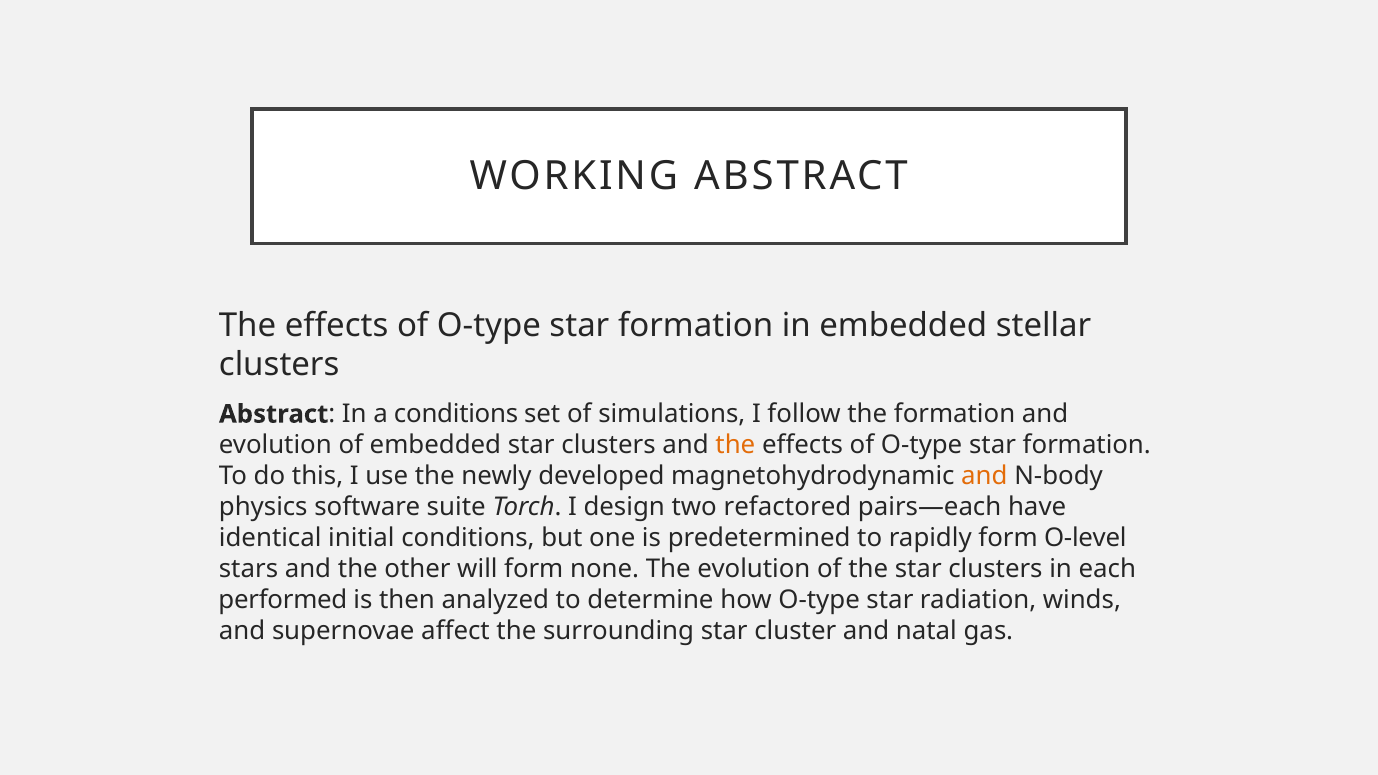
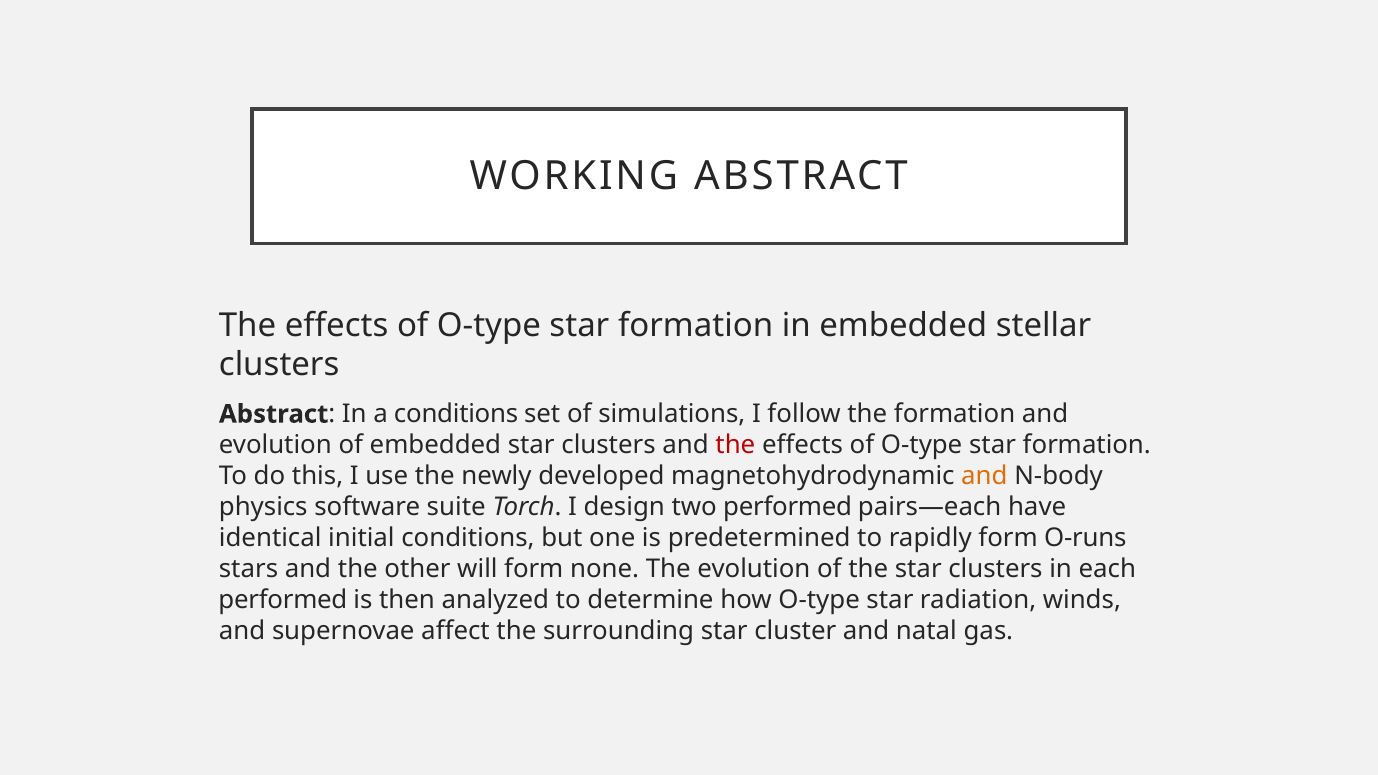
the colour: orange -> red (735, 445)
two refactored: refactored -> performed (788, 507)
O-level: O-level -> O-runs (1085, 538)
